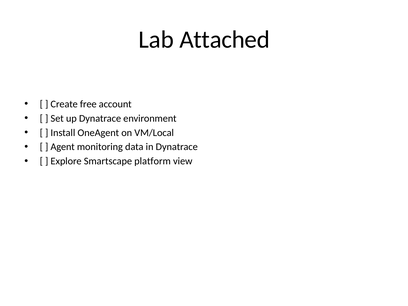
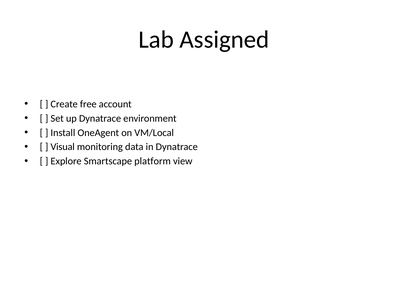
Attached: Attached -> Assigned (224, 39)
Agent: Agent -> Visual (63, 147)
